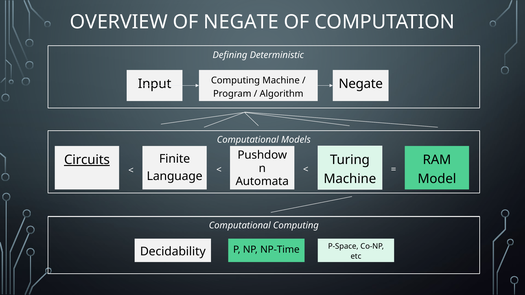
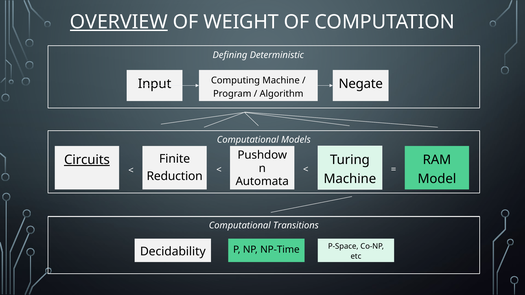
OVERVIEW underline: none -> present (119, 22)
OF NEGATE: NEGATE -> WEIGHT (241, 22)
Language: Language -> Reduction (175, 176)
Computational Computing: Computing -> Transitions (296, 226)
